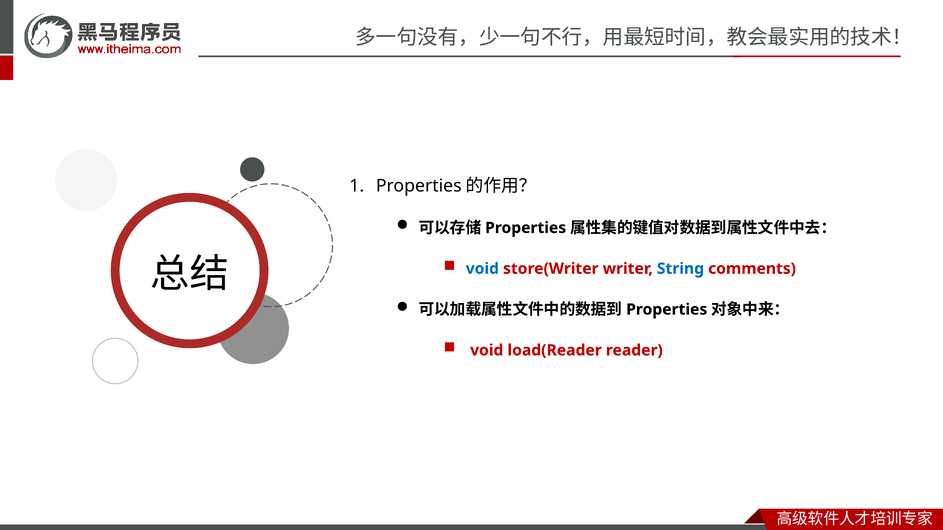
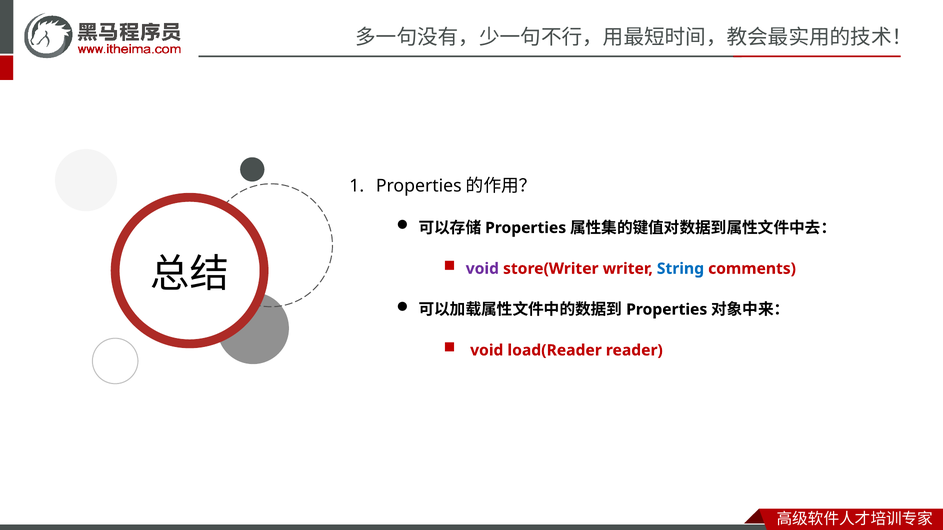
void colour: blue -> purple (482, 269)
